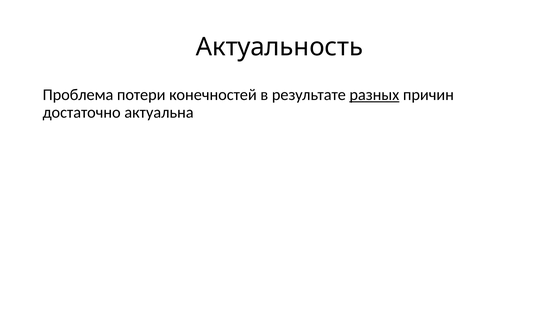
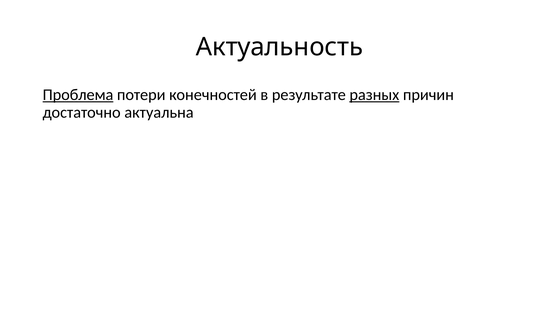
Проблема underline: none -> present (78, 95)
